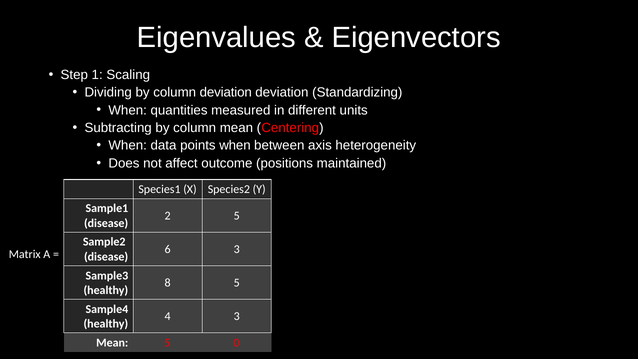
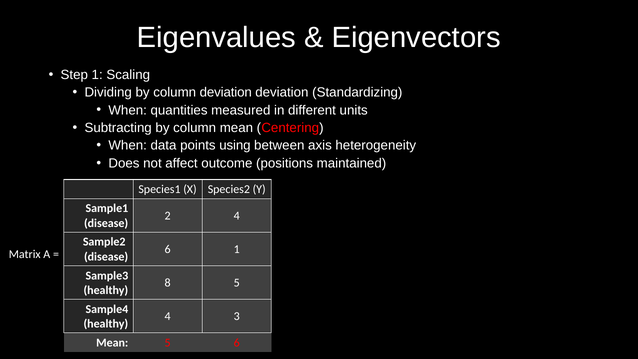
points when: when -> using (235, 145)
2 5: 5 -> 4 (237, 216)
6 3: 3 -> 1 (237, 249)
5 0: 0 -> 6 (237, 342)
